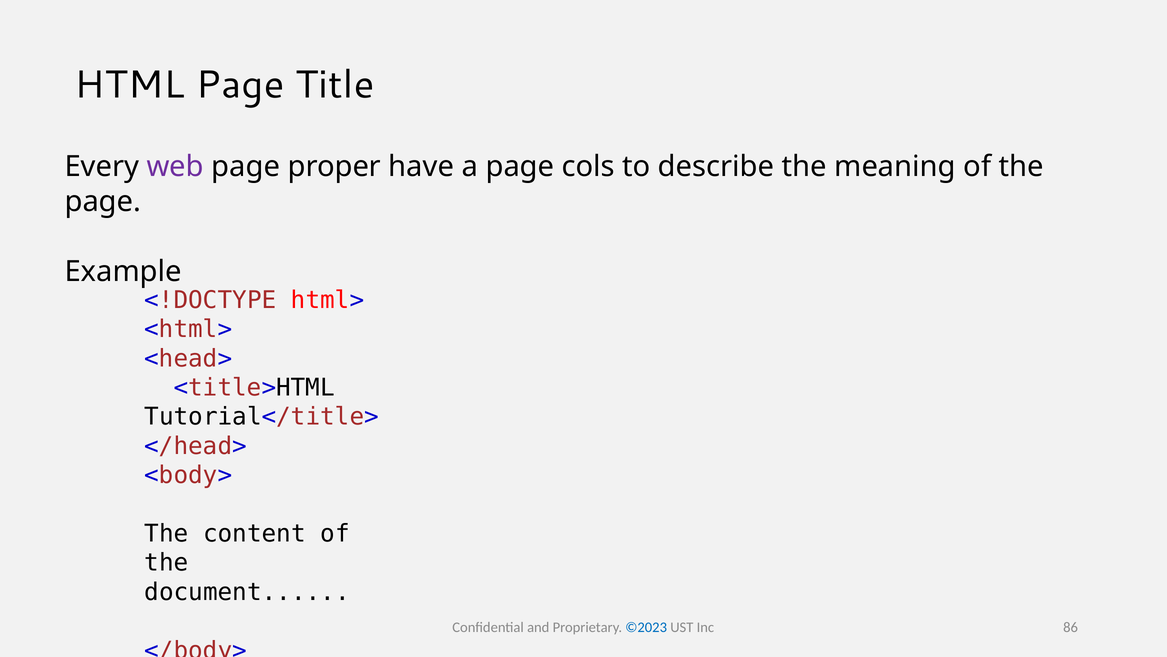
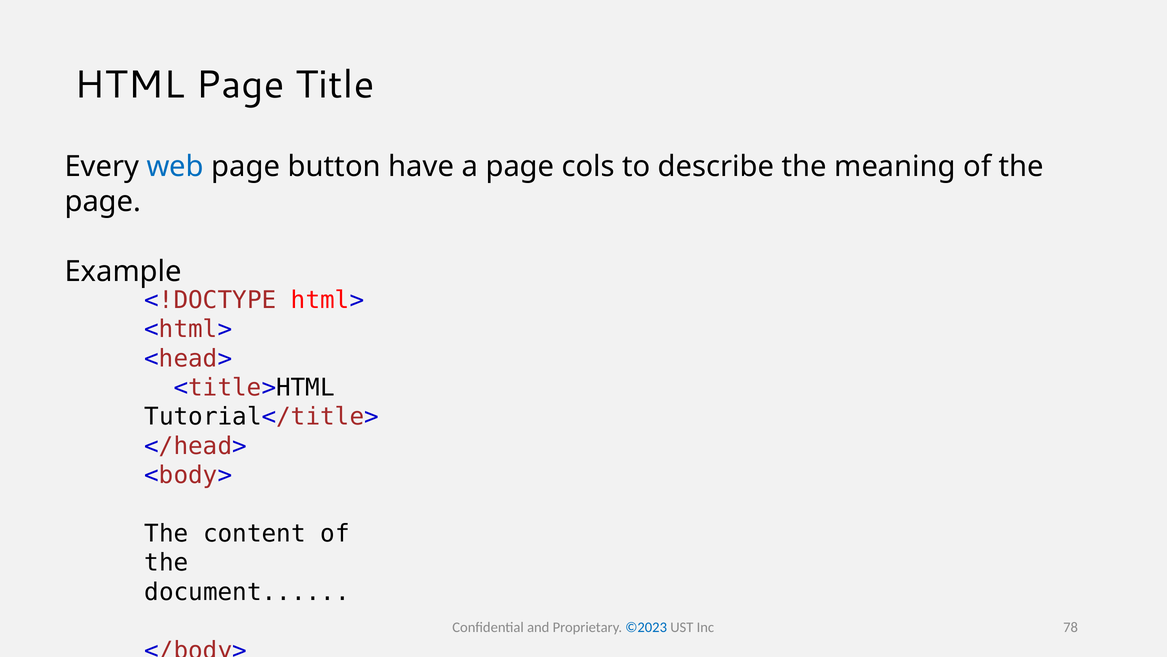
web colour: purple -> blue (175, 166)
proper: proper -> button (334, 166)
86: 86 -> 78 (1071, 627)
